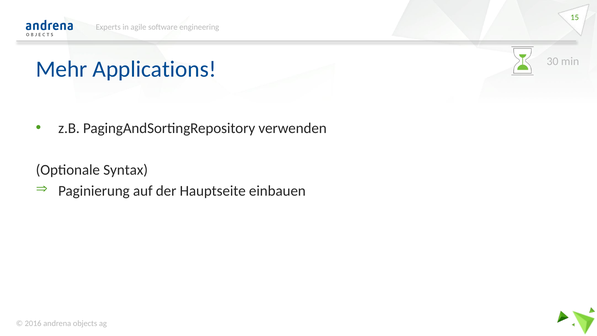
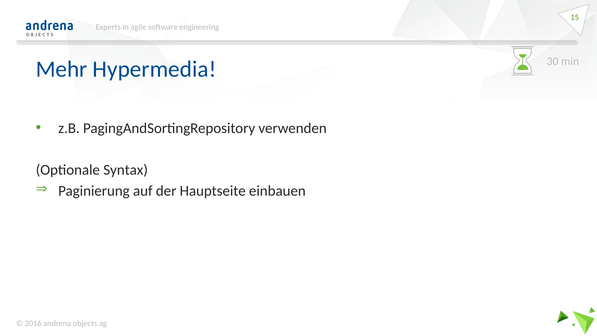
Applications: Applications -> Hypermedia (154, 69)
